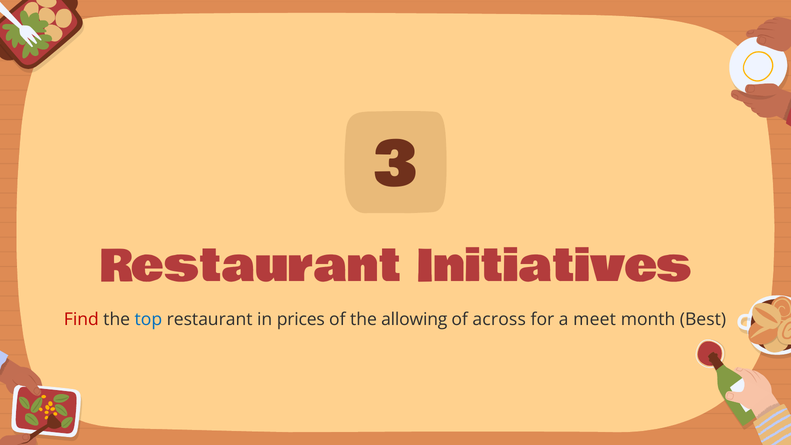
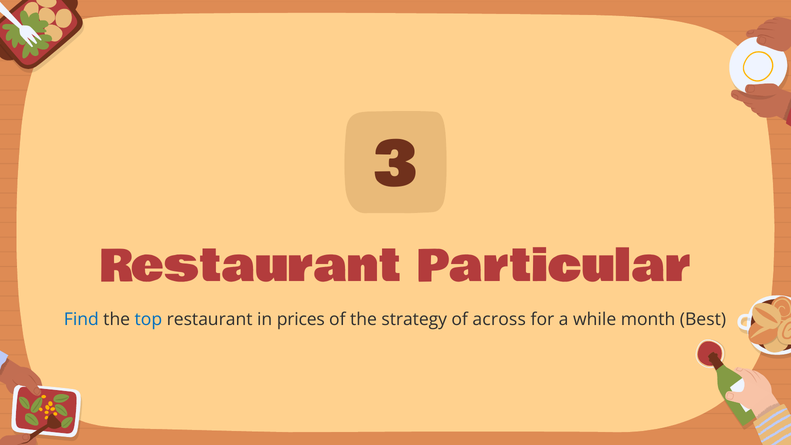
Initiatives: Initiatives -> Particular (554, 267)
Find colour: red -> blue (81, 319)
allowing: allowing -> strategy (414, 319)
meet: meet -> while (595, 319)
